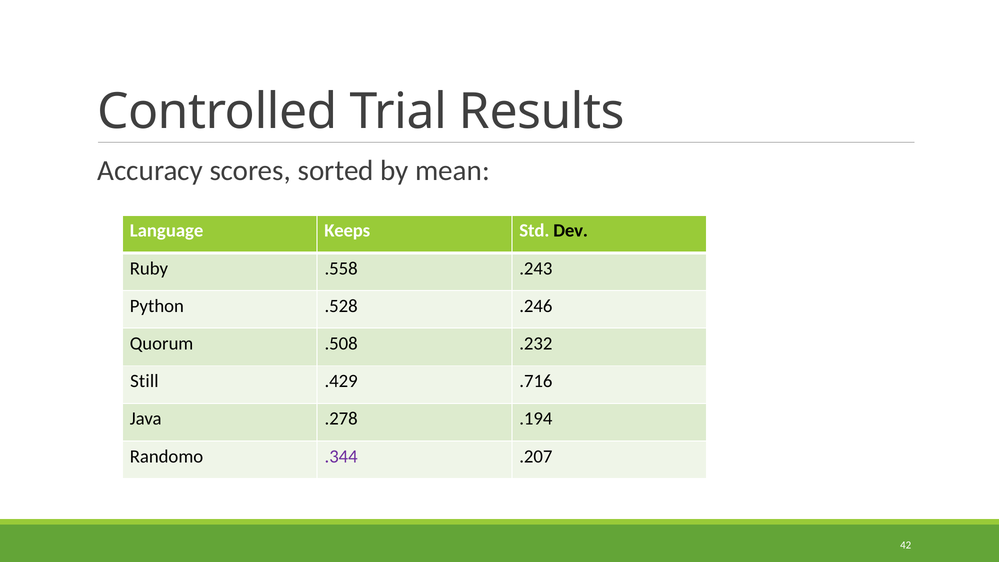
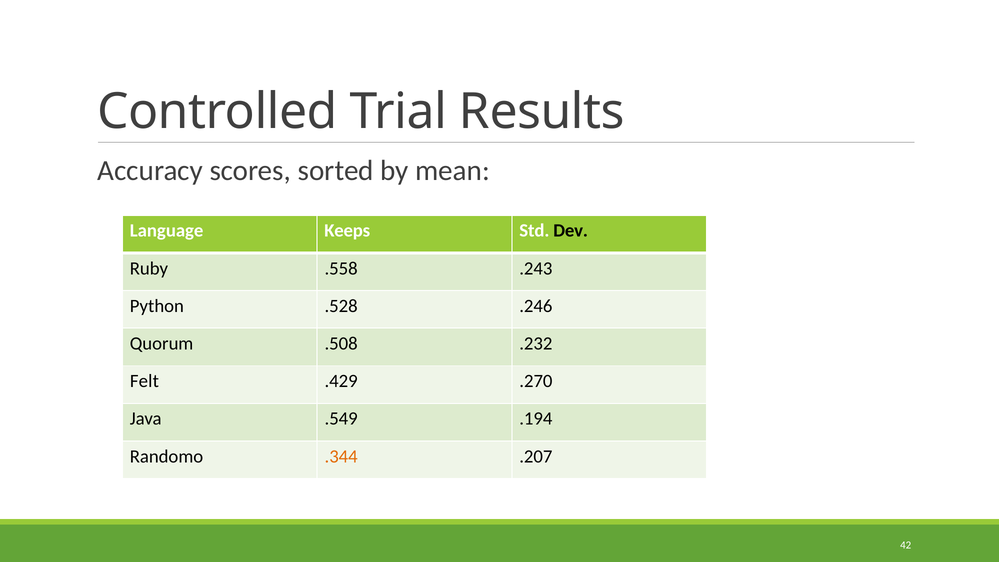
Still: Still -> Felt (144, 381)
.716: .716 -> .270 (536, 381)
.278: .278 -> .549 (341, 419)
.344 colour: purple -> orange (341, 456)
